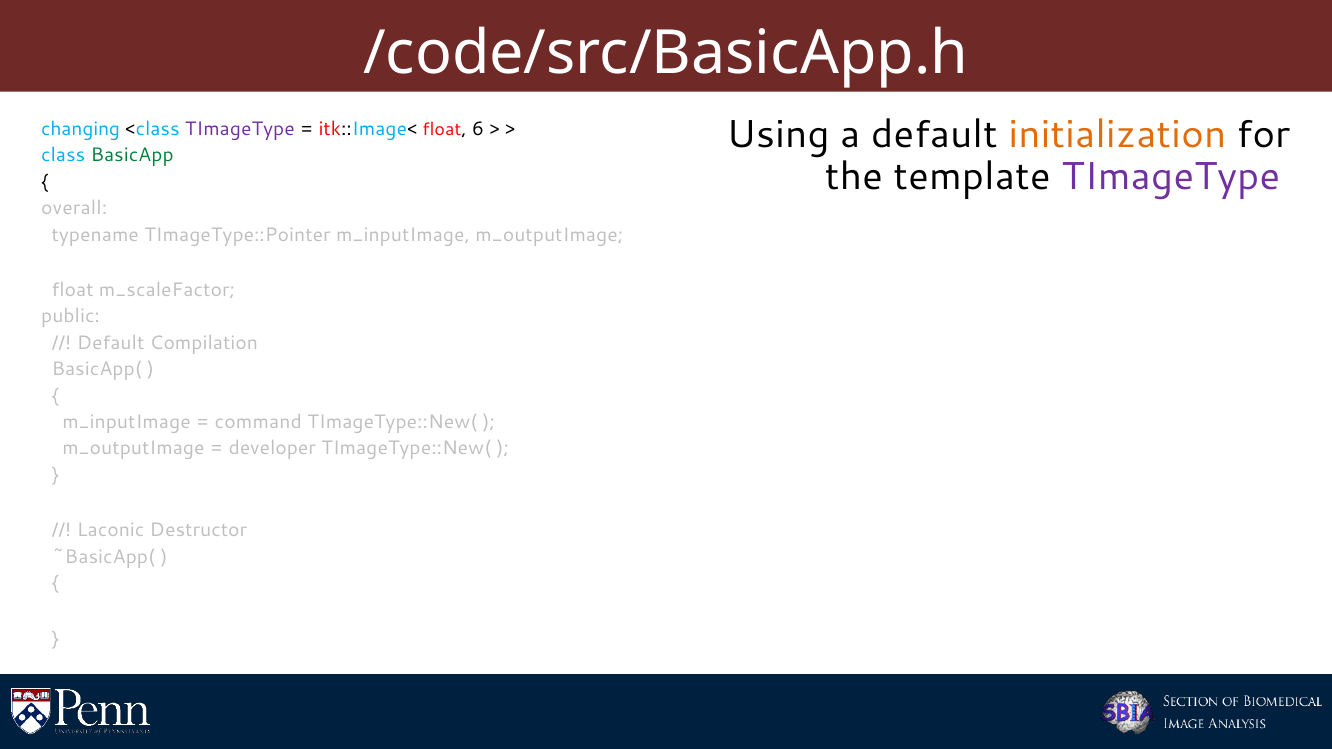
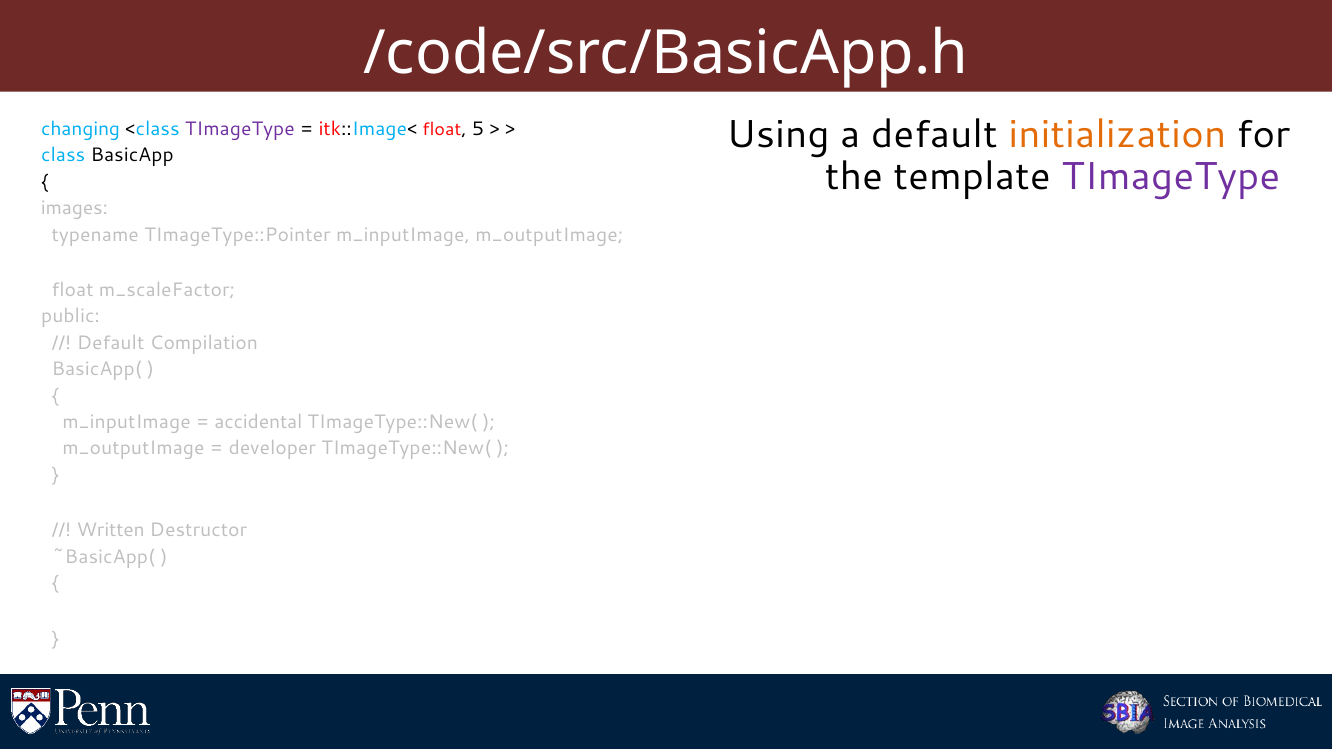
6: 6 -> 5 (478, 129)
BasicApp colour: green -> black (132, 156)
overall: overall -> images (74, 208)
command: command -> accidental (258, 422)
Laconic: Laconic -> Written (111, 531)
